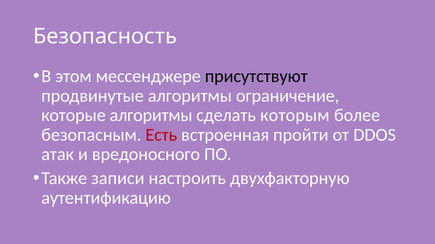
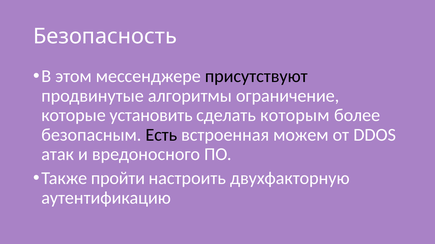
которые алгоритмы: алгоритмы -> установить (151, 116)
Есть colour: red -> black (161, 135)
пройти: пройти -> можем (301, 135)
записи: записи -> пройти (118, 179)
